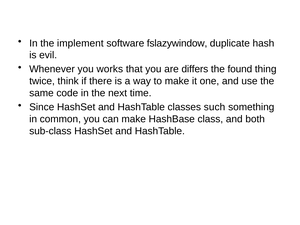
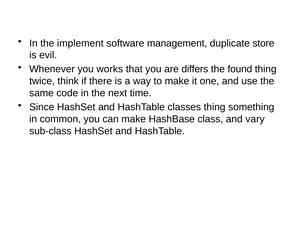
fslazywindow: fslazywindow -> management (177, 43)
hash: hash -> store (264, 43)
classes such: such -> thing (215, 107)
both: both -> vary (255, 119)
